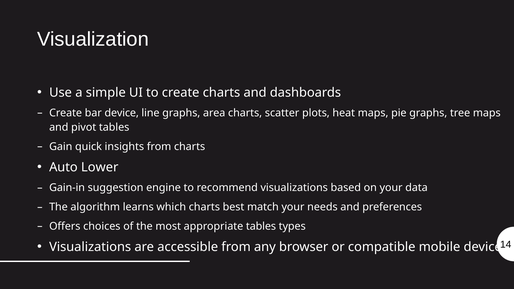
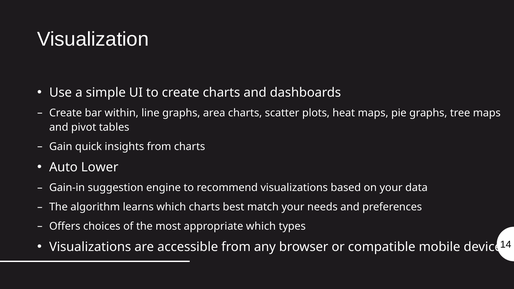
bar device: device -> within (122, 113)
appropriate tables: tables -> which (261, 226)
